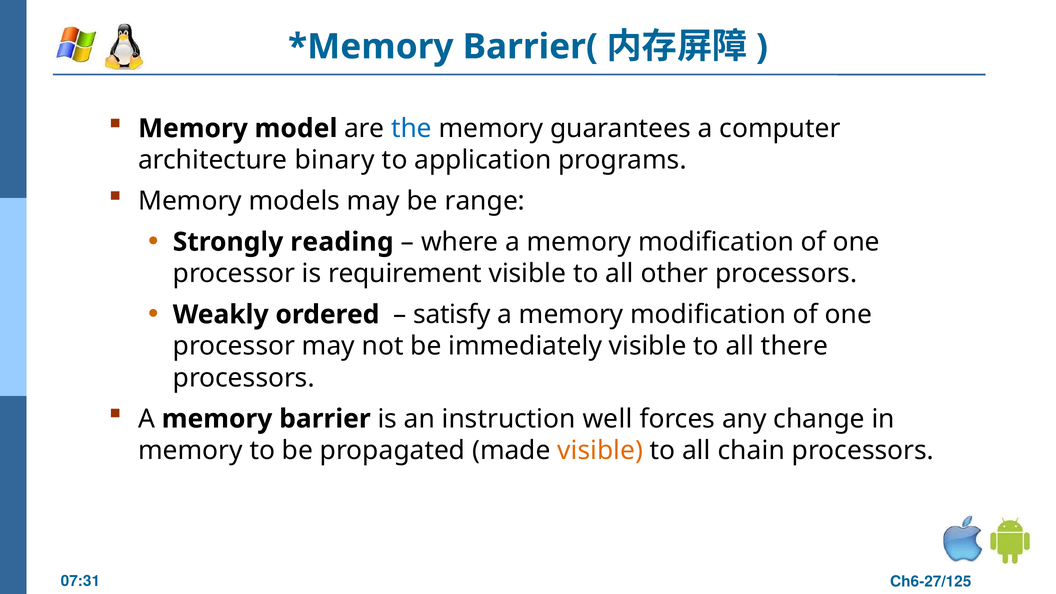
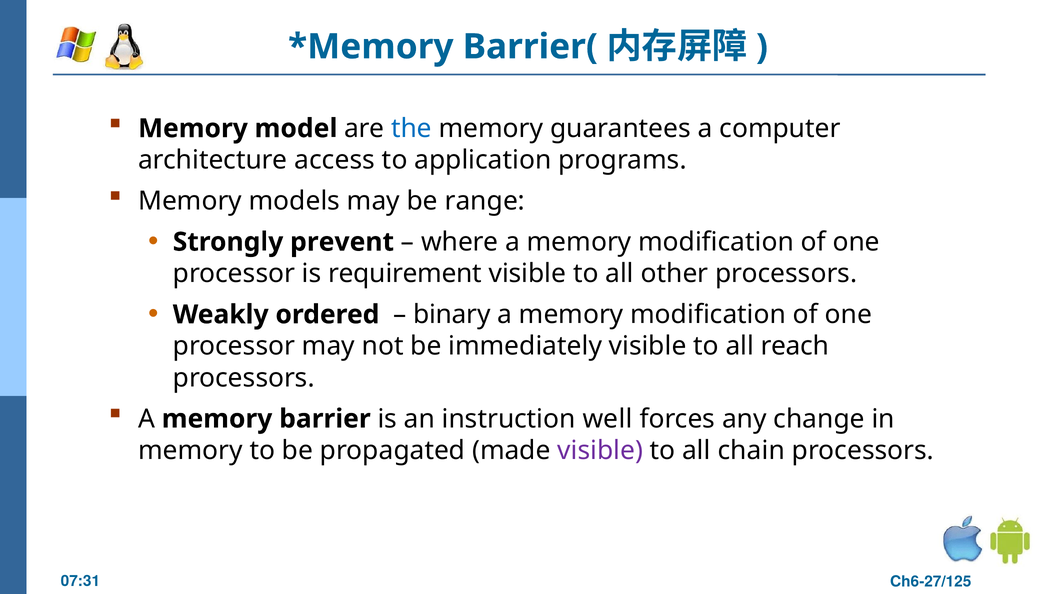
binary: binary -> access (335, 160)
reading: reading -> prevent (342, 242)
satisfy: satisfy -> binary (452, 315)
there: there -> reach (795, 346)
visible colour: orange -> purple (600, 451)
